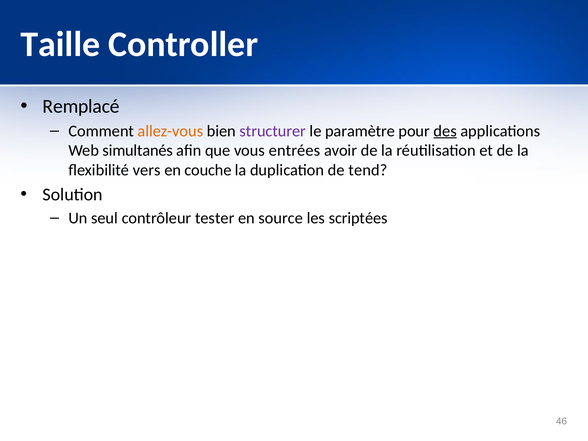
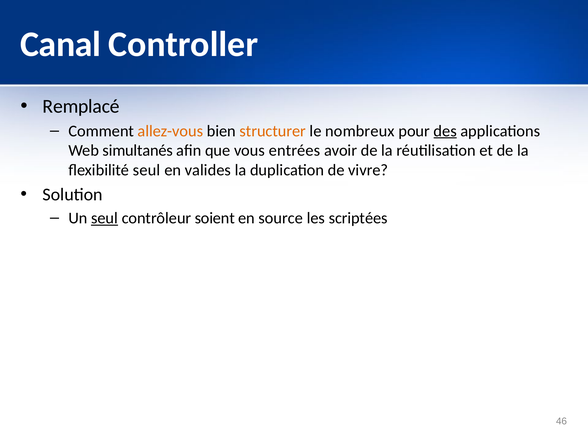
Taille: Taille -> Canal (61, 44)
structurer colour: purple -> orange (273, 131)
paramètre: paramètre -> nombreux (360, 131)
flexibilité vers: vers -> seul (147, 170)
couche: couche -> valides (208, 170)
tend: tend -> vivre (368, 170)
seul underline: none -> present (105, 218)
tester: tester -> soient (215, 218)
